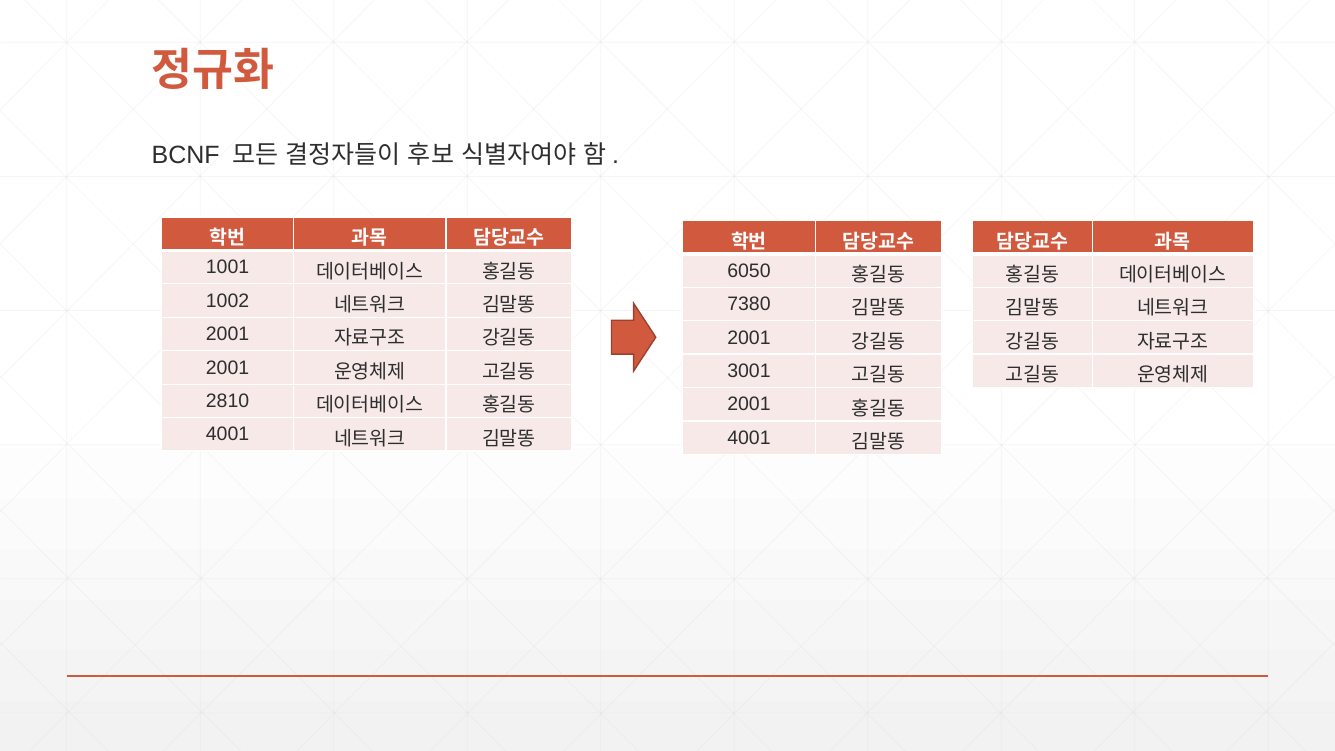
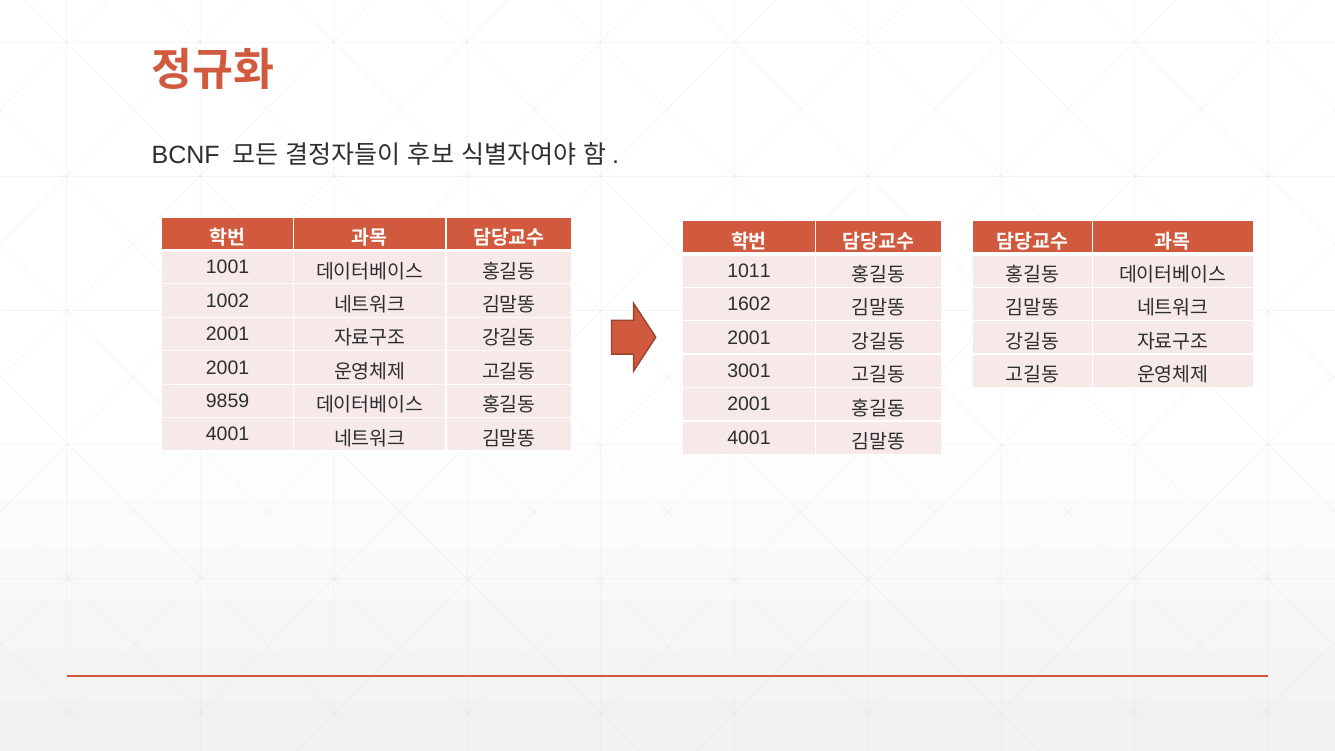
6050: 6050 -> 1011 (749, 271)
7380: 7380 -> 1602 (749, 304)
2810: 2810 -> 9859 (228, 401)
